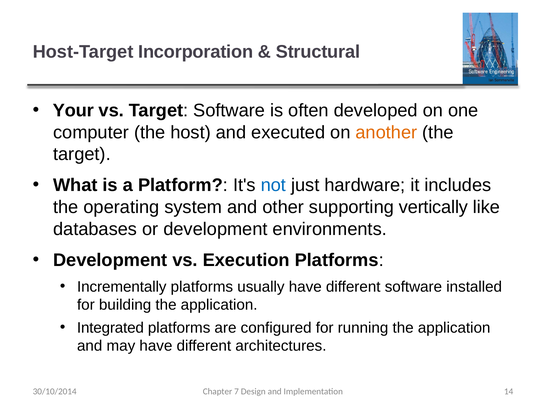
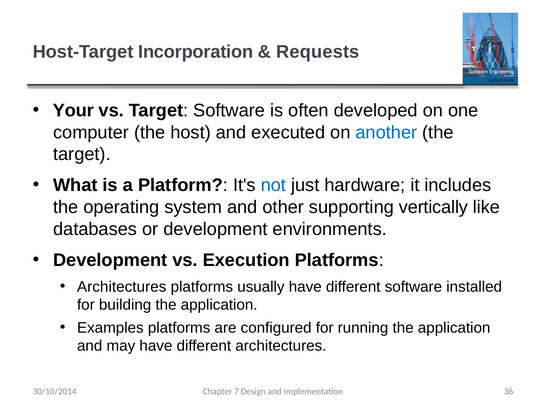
Structural: Structural -> Requests (318, 52)
another colour: orange -> blue (386, 132)
Incrementally: Incrementally -> Architectures (122, 286)
Integrated: Integrated -> Examples (110, 327)
14: 14 -> 36 (509, 391)
